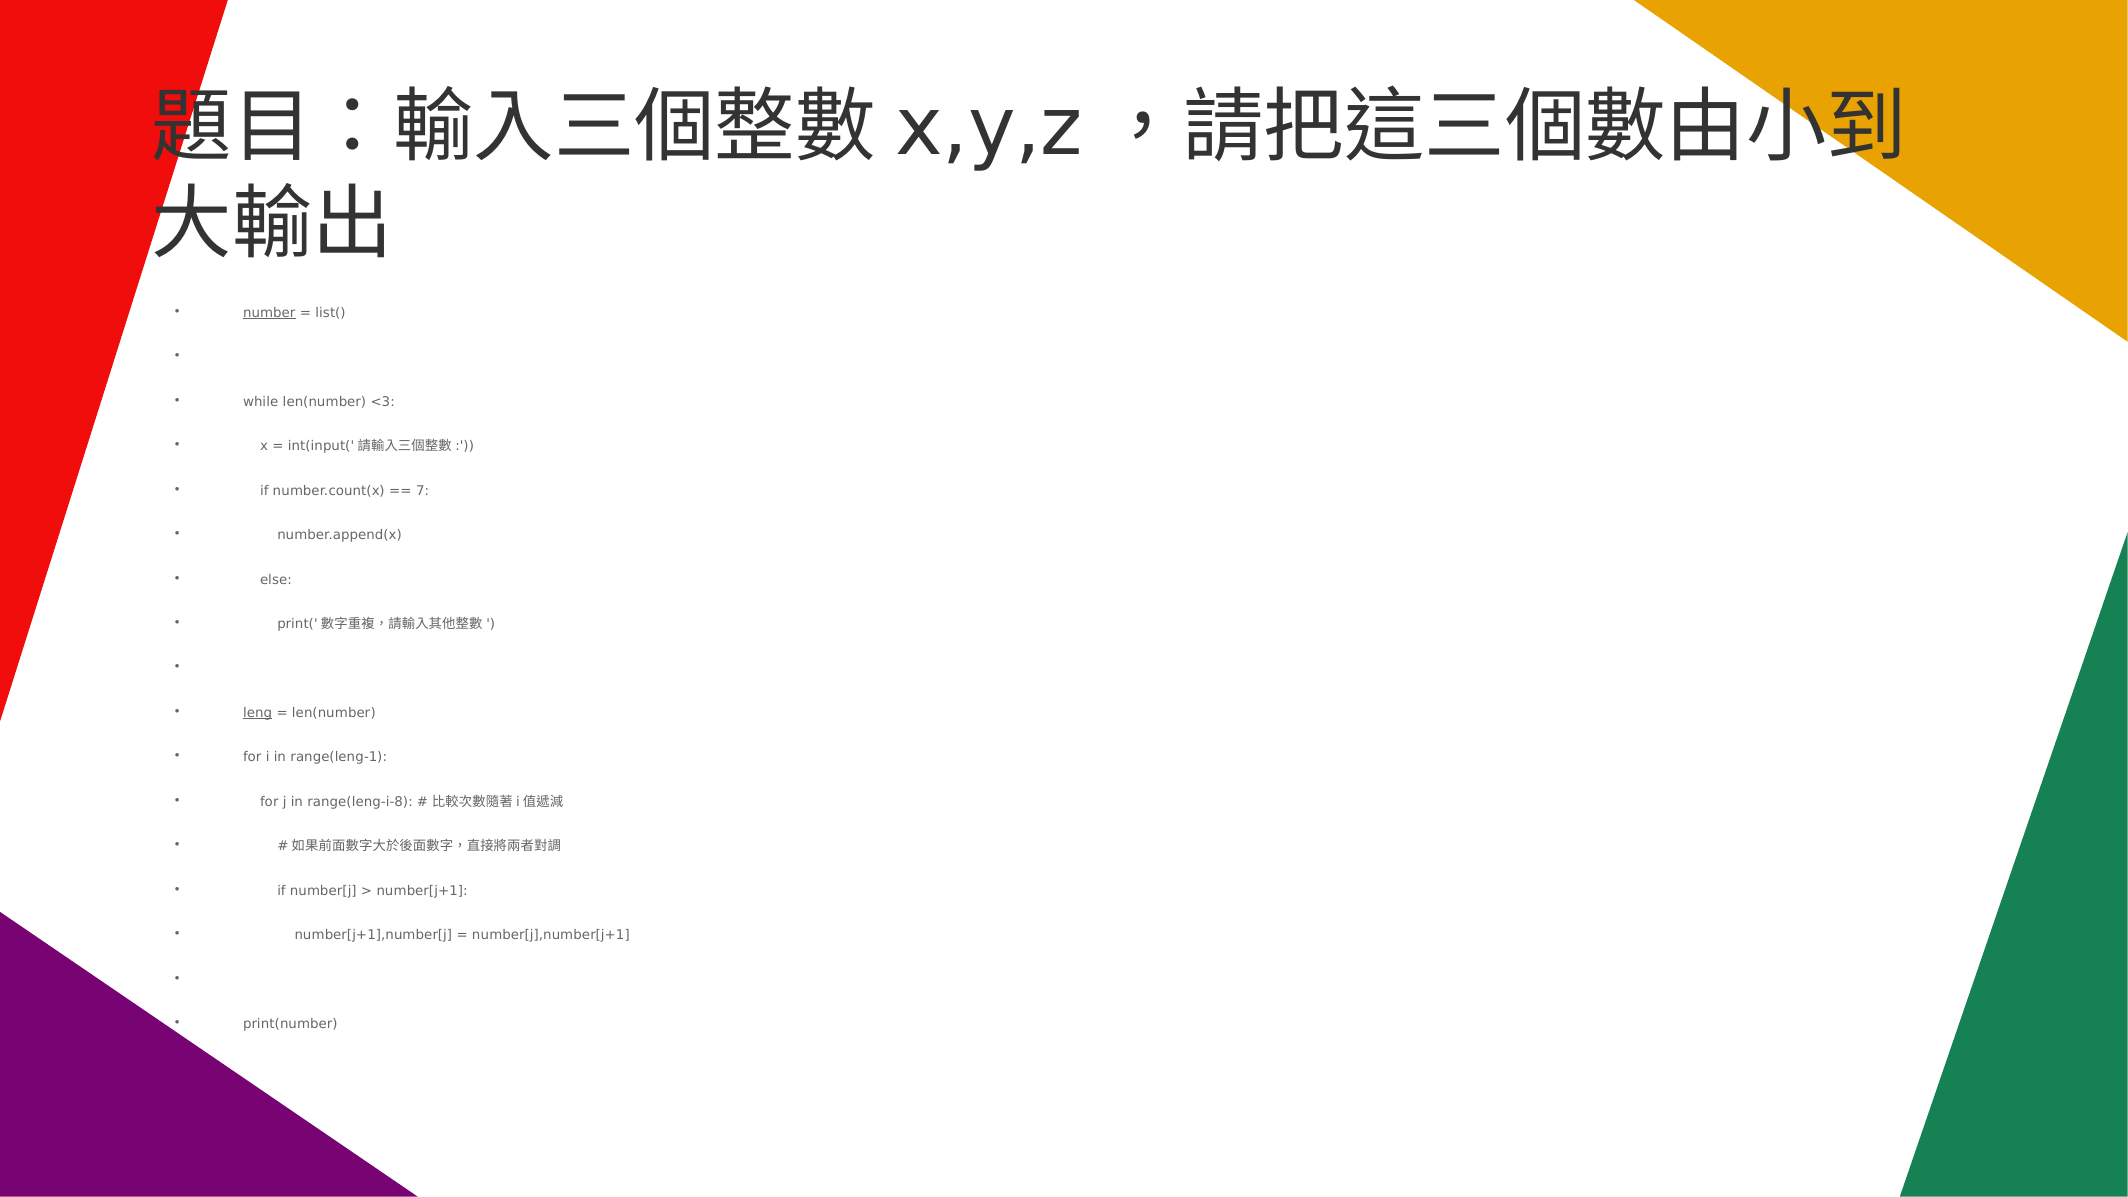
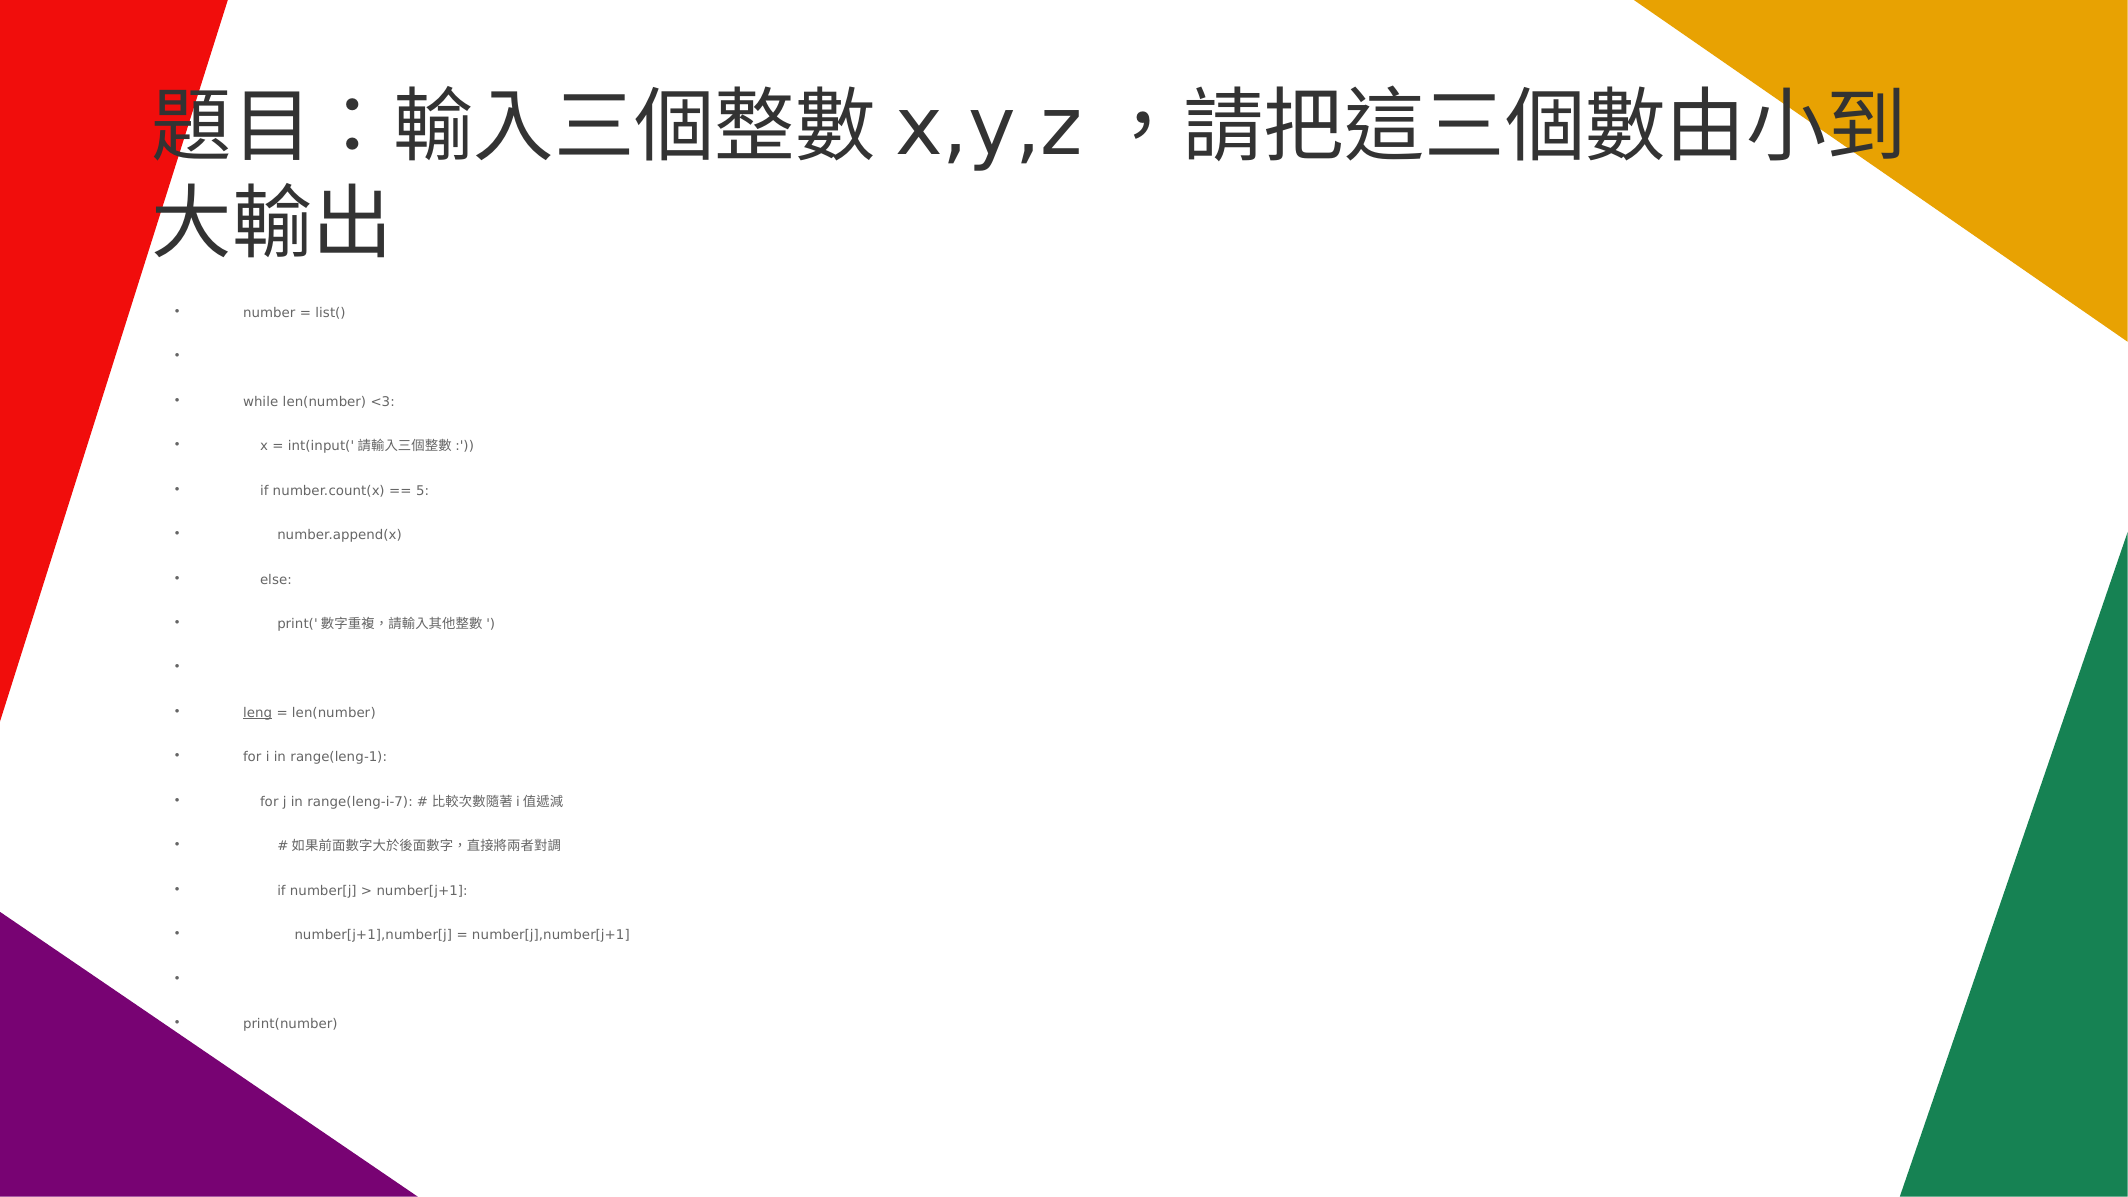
number underline: present -> none (269, 313)
7: 7 -> 5 (423, 491)
range(leng-i-8: range(leng-i-8 -> range(leng-i-7 (360, 802)
